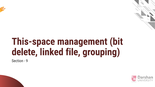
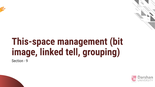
delete: delete -> image (25, 52)
file: file -> tell (73, 52)
